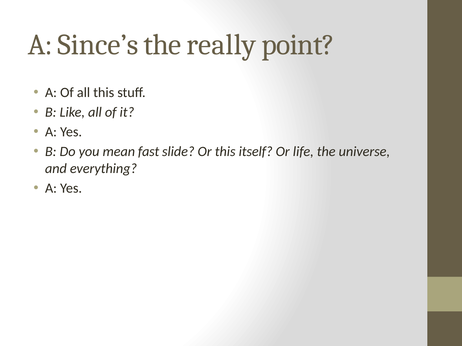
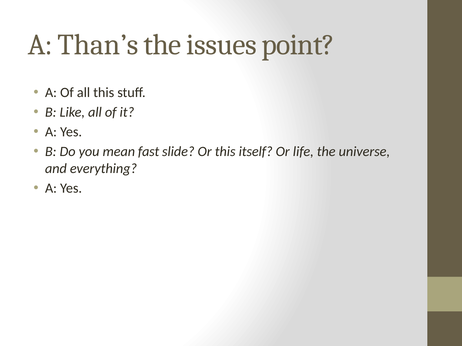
Since’s: Since’s -> Than’s (98, 45)
really: really -> issues (222, 45)
